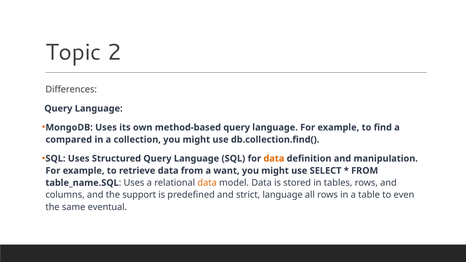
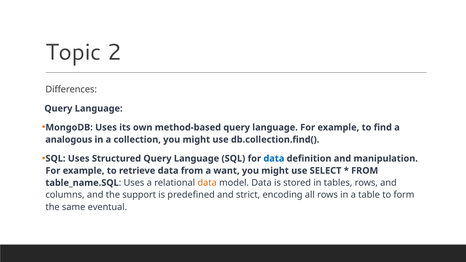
compared: compared -> analogous (69, 140)
data colour: orange -> blue (274, 159)
strict language: language -> encoding (283, 195)
even: even -> form (404, 195)
